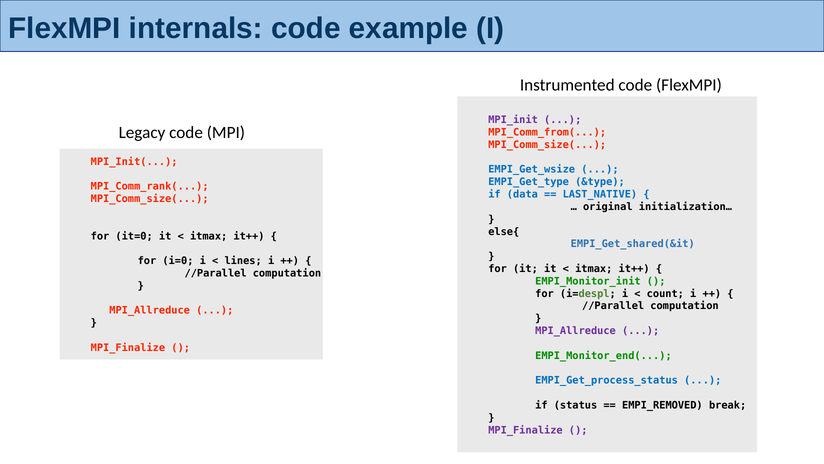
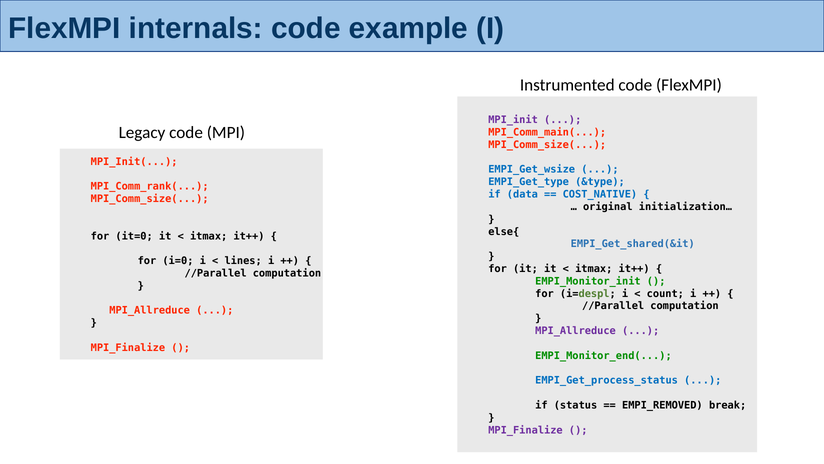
MPI_Comm_from(: MPI_Comm_from( -> MPI_Comm_main( (547, 132)
LAST_NATIVE: LAST_NATIVE -> COST_NATIVE (600, 194)
